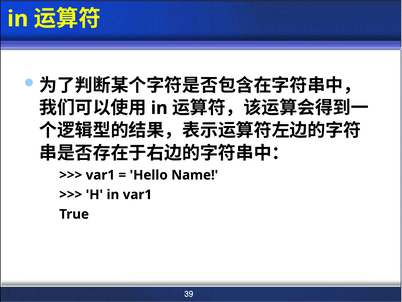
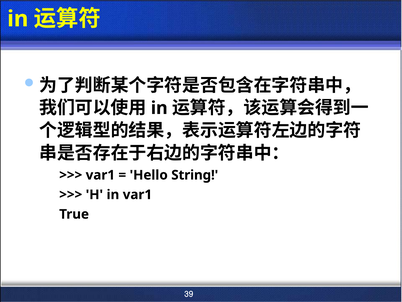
Name: Name -> String (195, 175)
